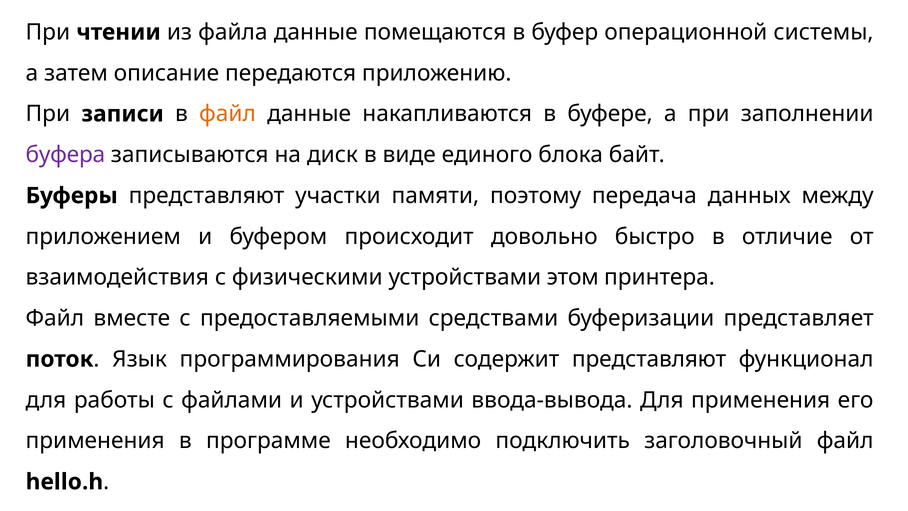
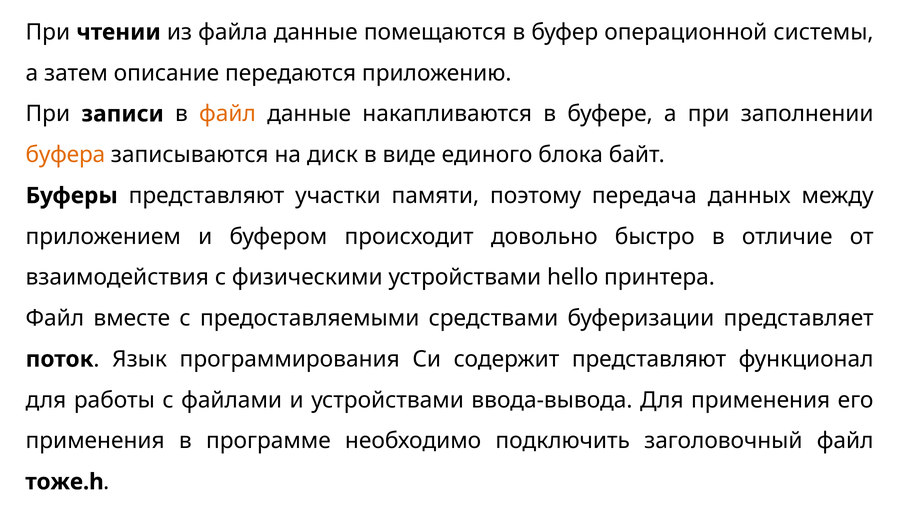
буфера colour: purple -> orange (65, 155)
этом: этом -> hello (573, 277)
hello.h: hello.h -> тоже.h (65, 482)
